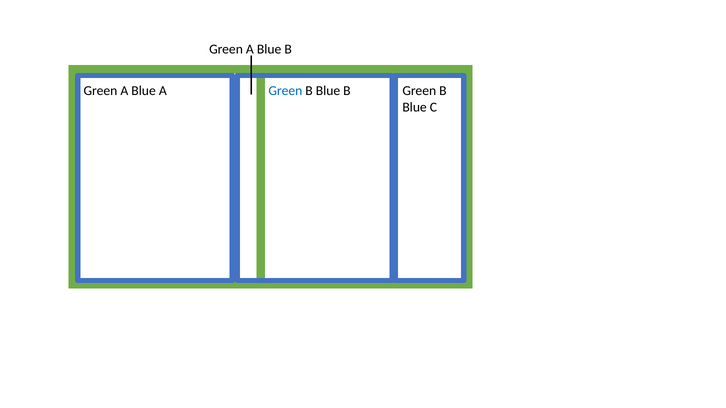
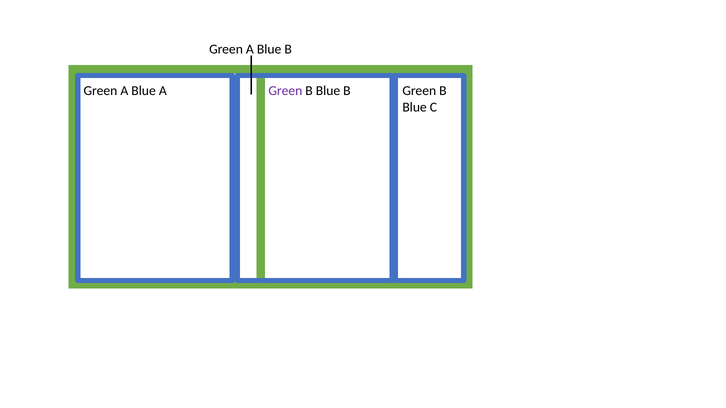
Green colour: blue -> purple (285, 91)
